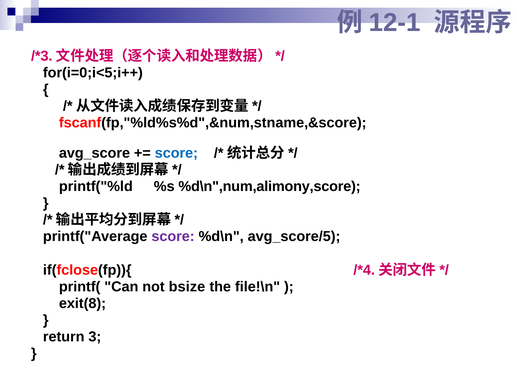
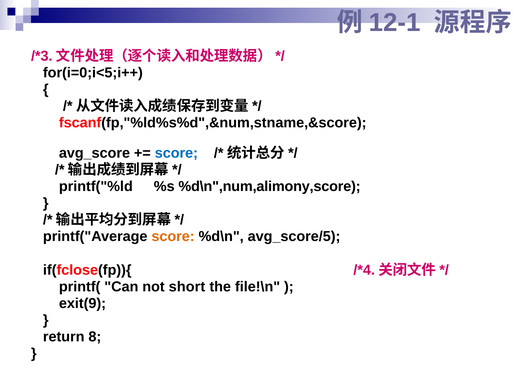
score colour: purple -> orange (173, 236)
bsize: bsize -> short (187, 286)
exit(8: exit(8 -> exit(9 (82, 303)
3: 3 -> 8 (95, 336)
